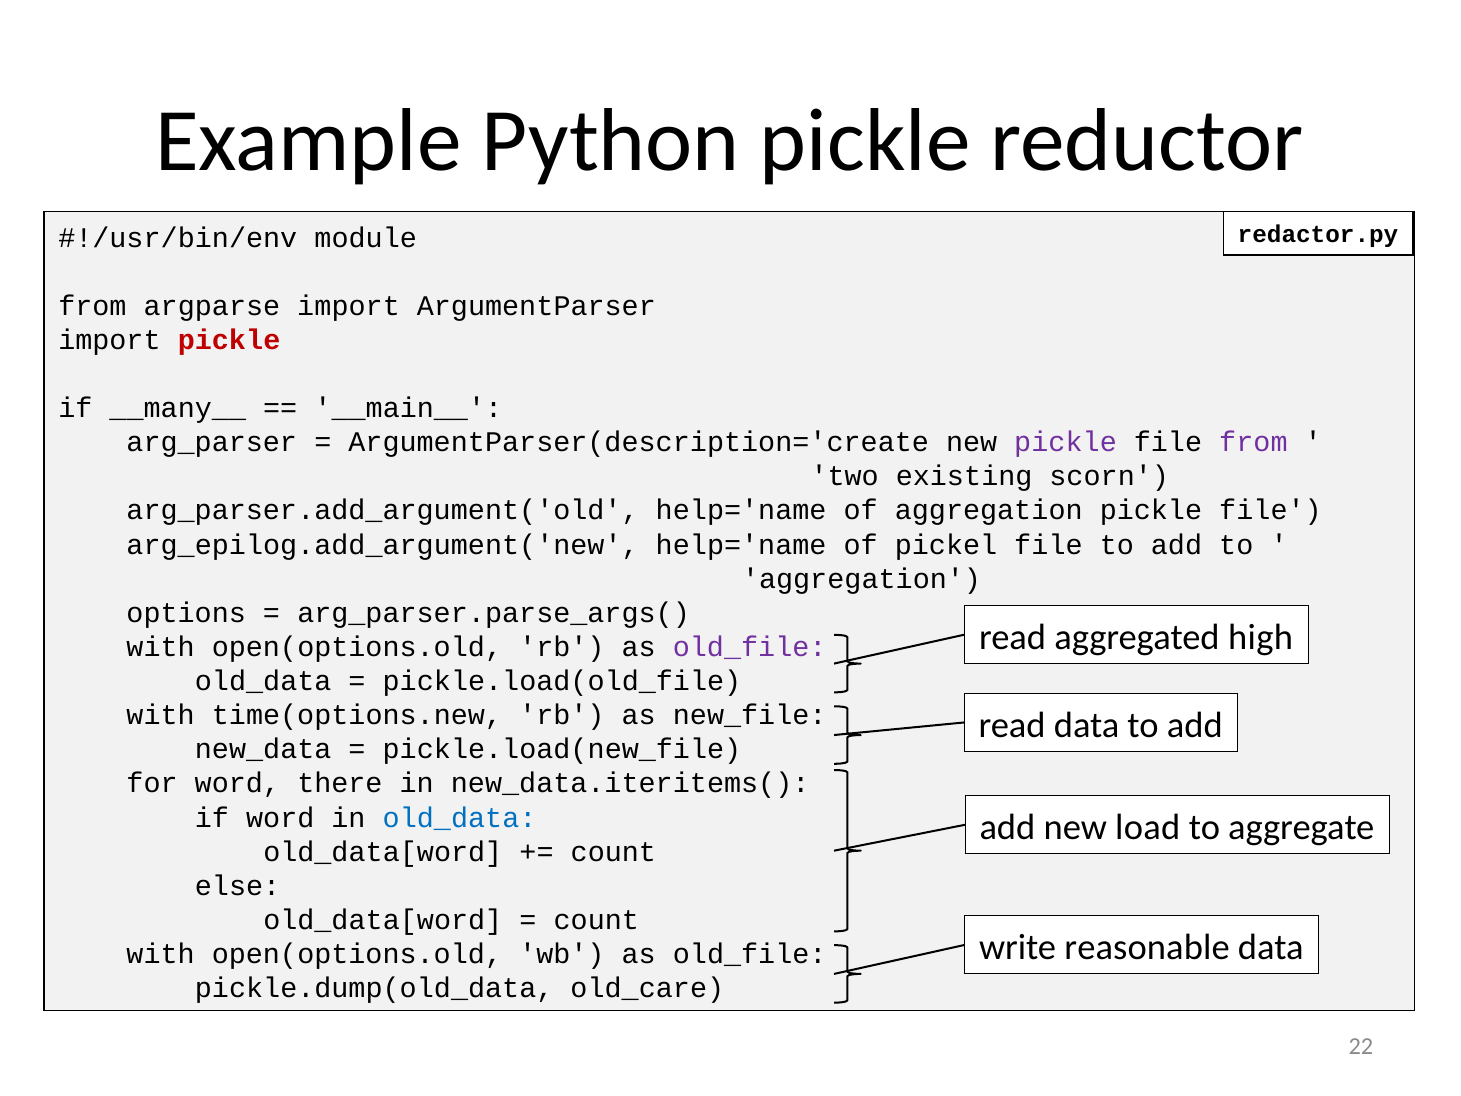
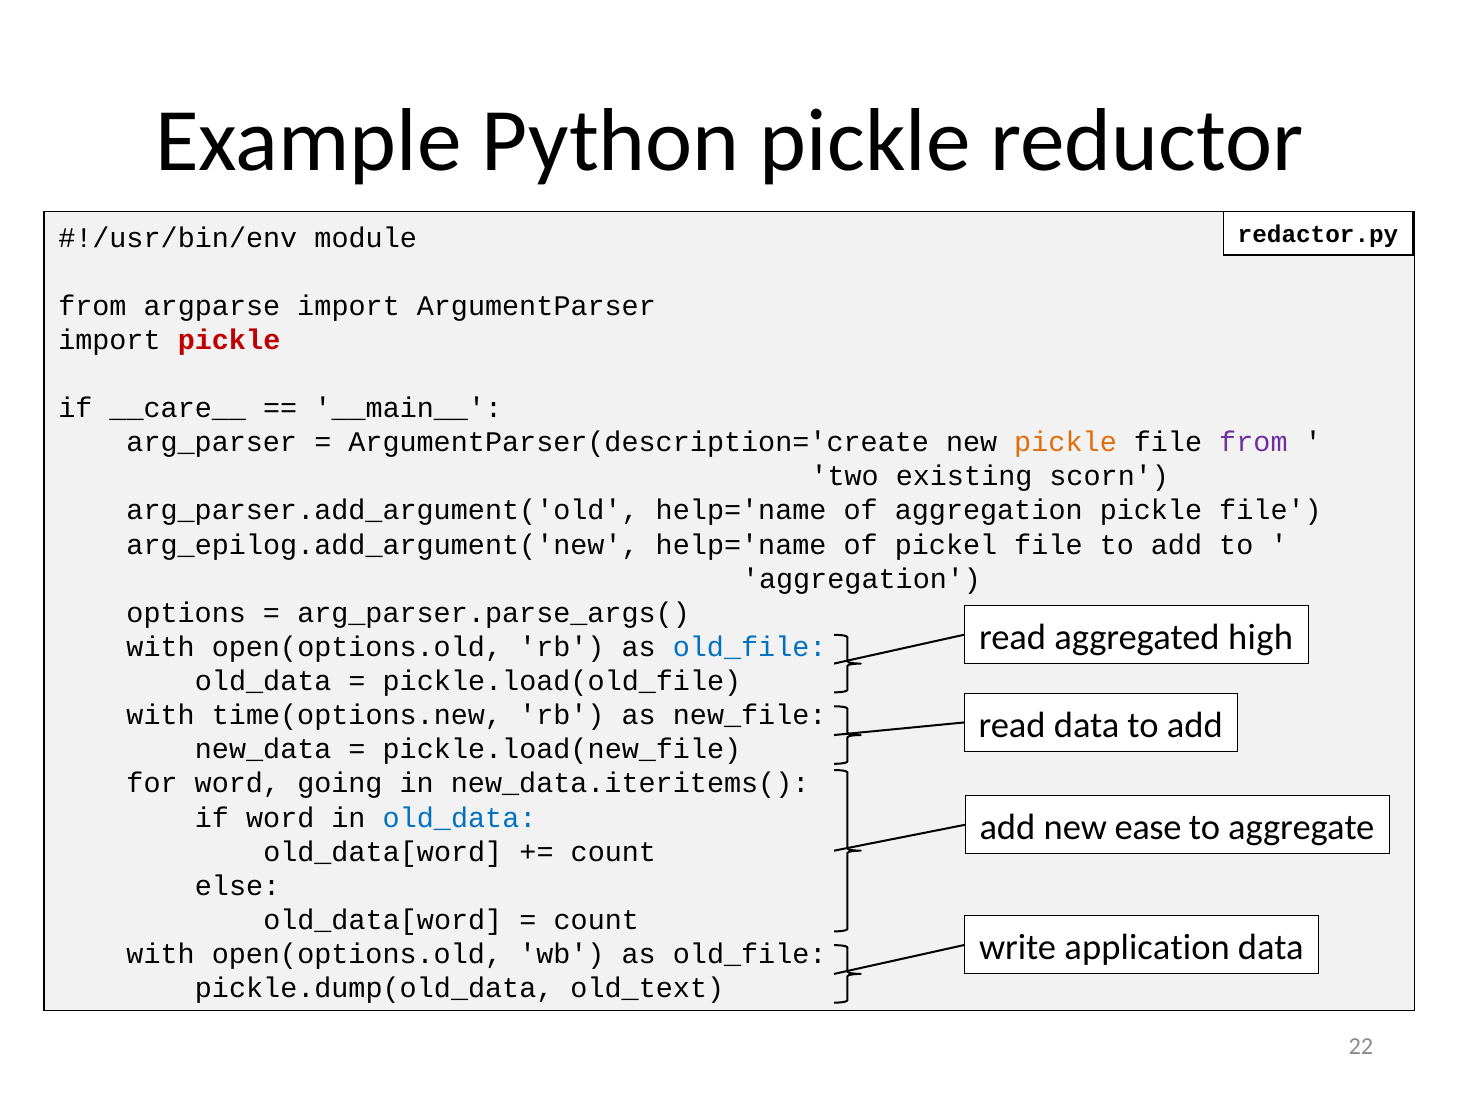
__many__: __many__ -> __care__ (178, 408)
pickle colour: purple -> orange (1066, 442)
old_file colour: purple -> blue (750, 647)
there: there -> going (340, 783)
load: load -> ease (1148, 827)
reasonable: reasonable -> application (1147, 947)
old_care: old_care -> old_text (647, 988)
